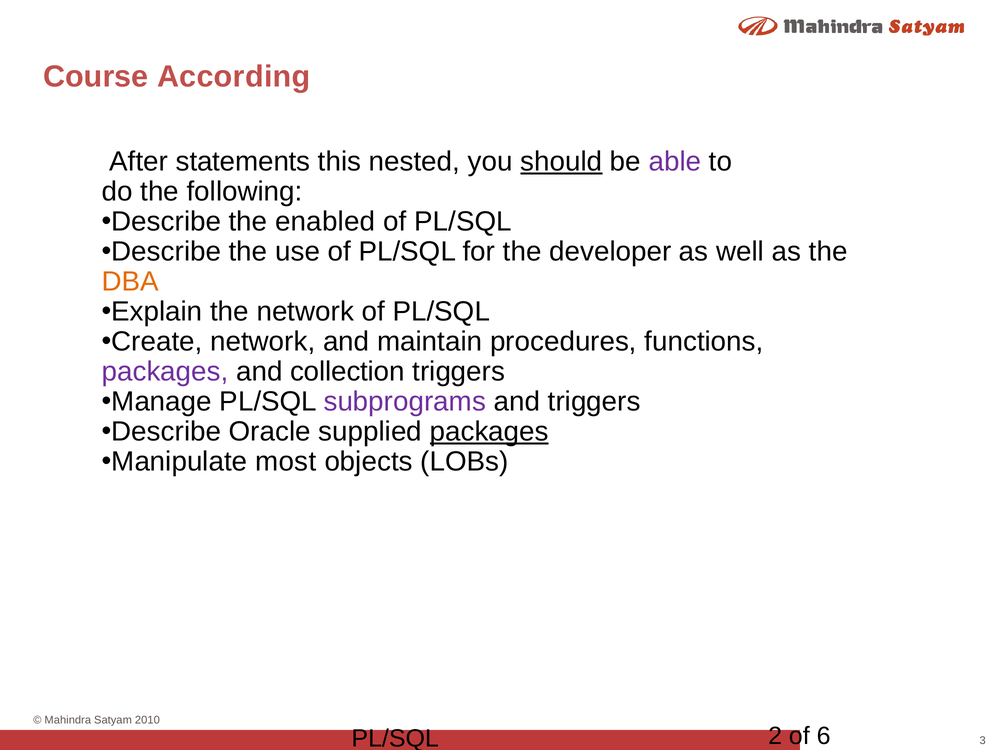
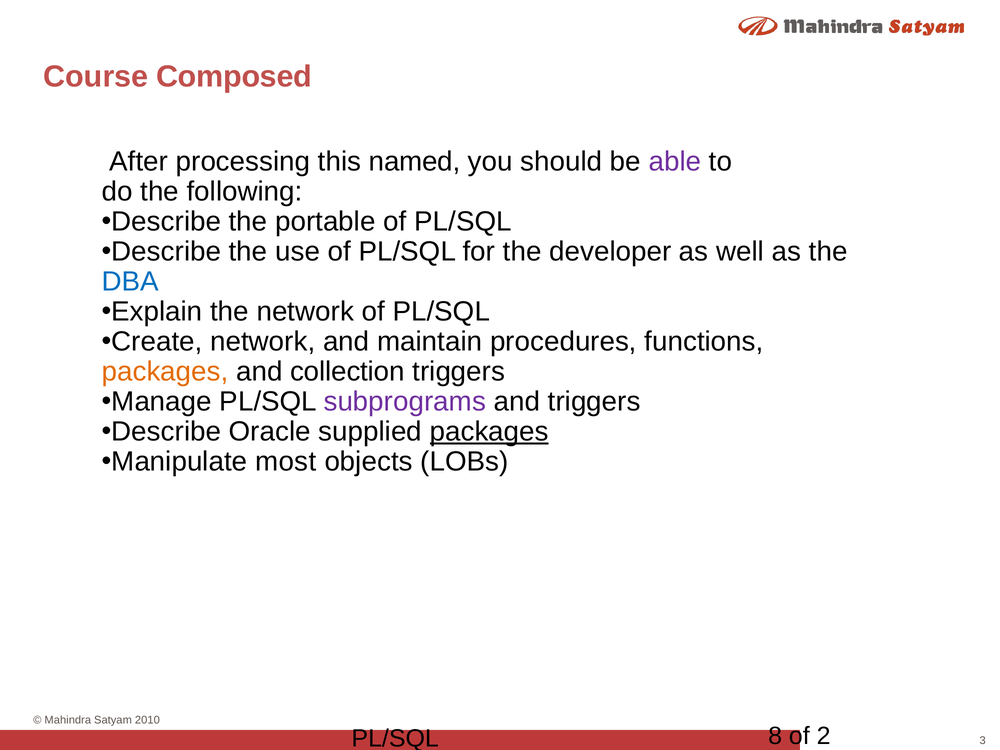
According: According -> Composed (234, 77)
statements: statements -> processing (243, 162)
nested: nested -> named (415, 162)
should underline: present -> none (561, 162)
enabled: enabled -> portable (325, 222)
DBA colour: orange -> blue (130, 282)
packages colour: purple -> orange (165, 372)
2: 2 -> 8 (775, 736)
6: 6 -> 2 (824, 736)
